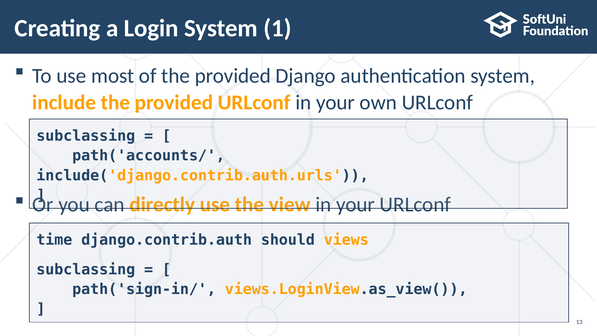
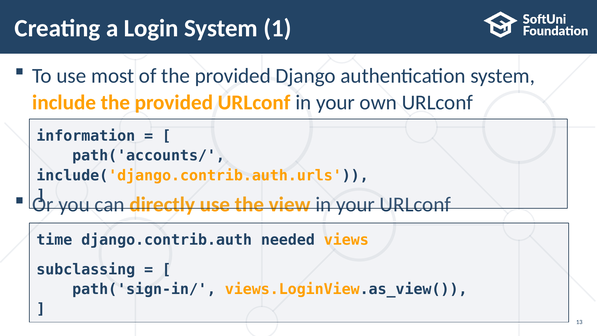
subclassing: subclassing -> information (86, 136)
should: should -> needed (288, 240)
